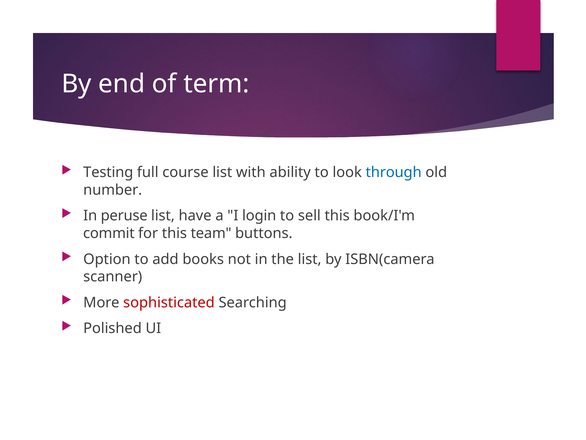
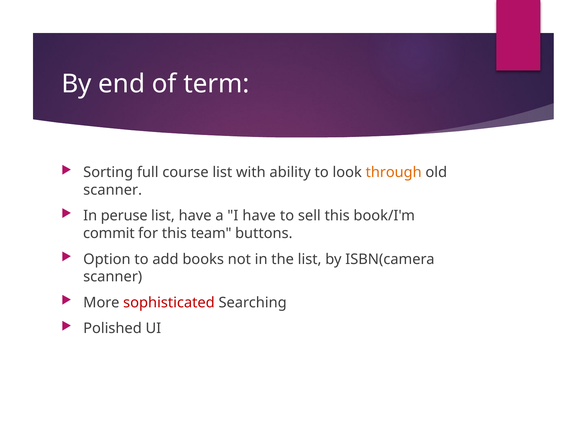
Testing: Testing -> Sorting (108, 172)
through colour: blue -> orange (394, 172)
number: number -> scanner (113, 190)
I login: login -> have (259, 216)
